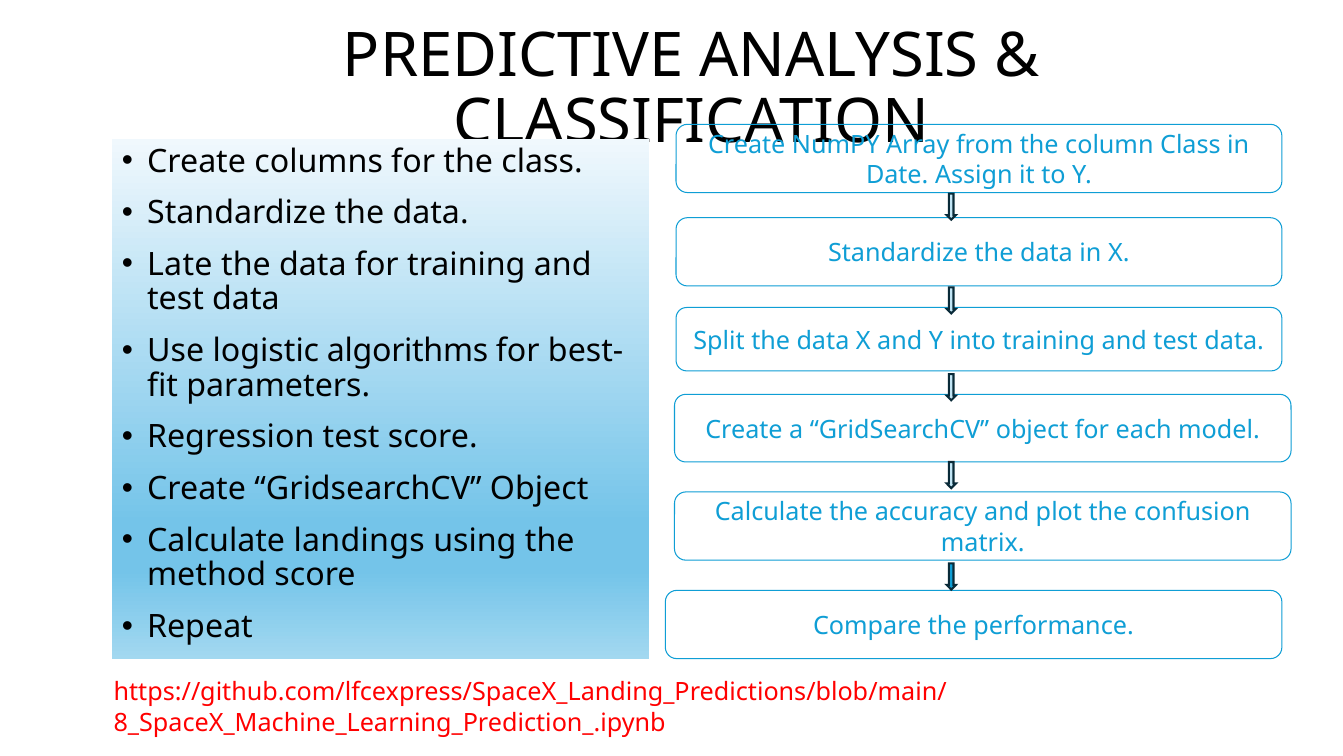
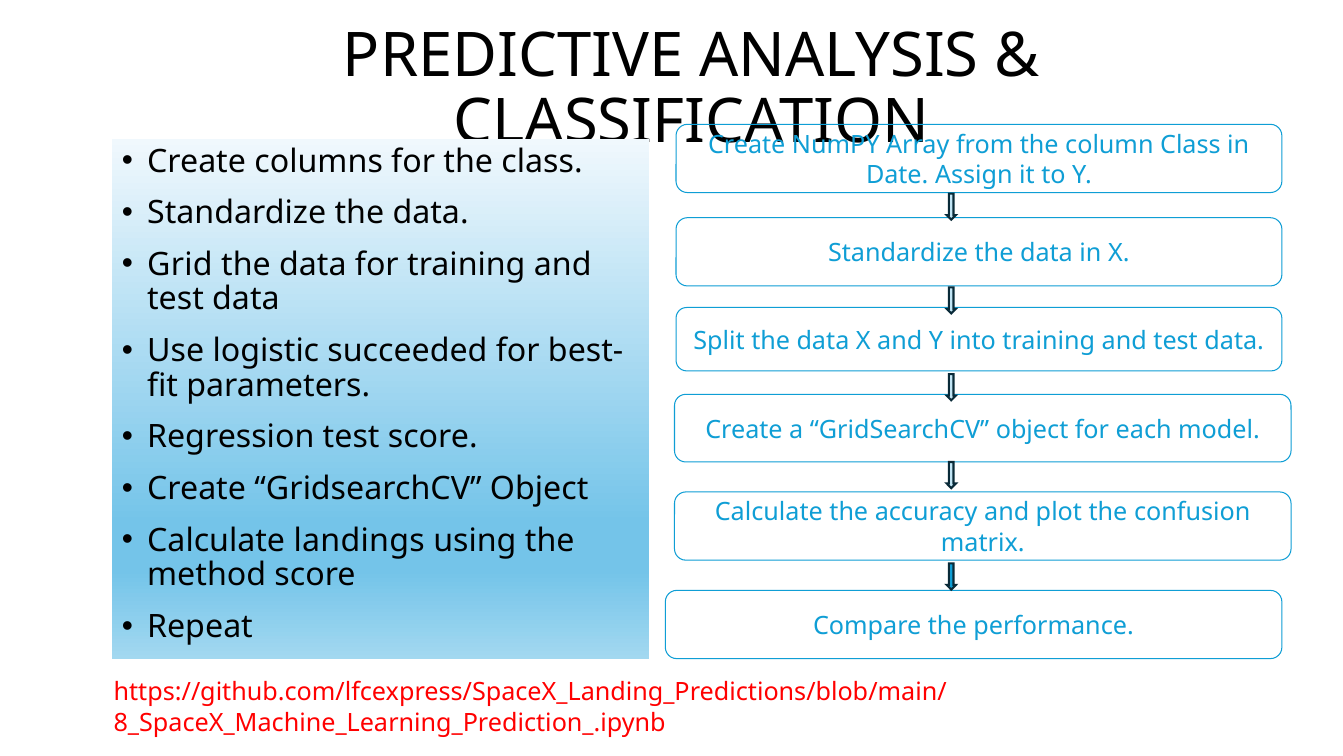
Late: Late -> Grid (180, 264)
algorithms: algorithms -> succeeded (407, 351)
